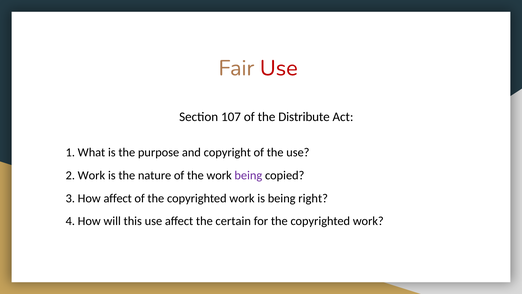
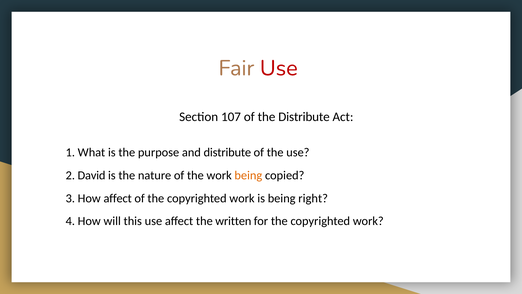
and copyright: copyright -> distribute (227, 152)
2 Work: Work -> David (92, 175)
being colour: purple -> orange (248, 175)
certain: certain -> written (233, 221)
